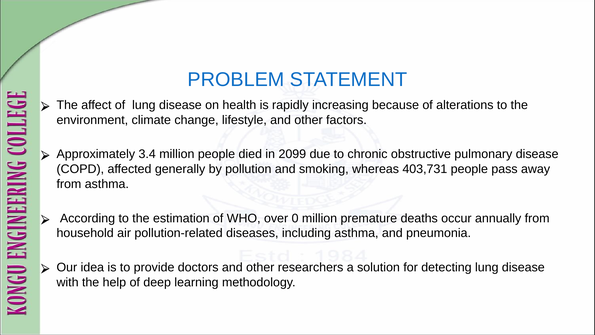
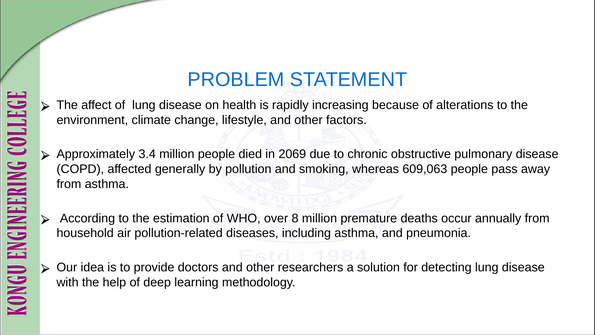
2099: 2099 -> 2069 (292, 154)
403,731: 403,731 -> 609,063 (425, 169)
0: 0 -> 8 (295, 218)
